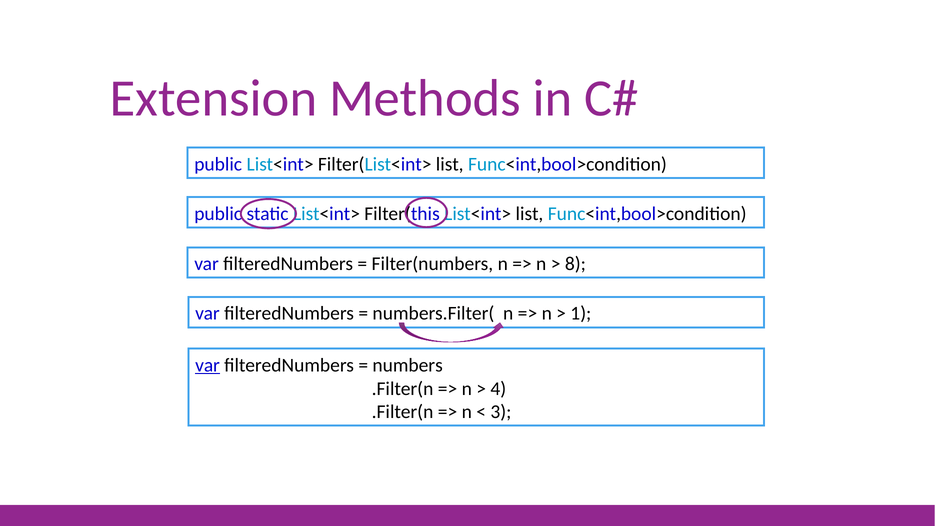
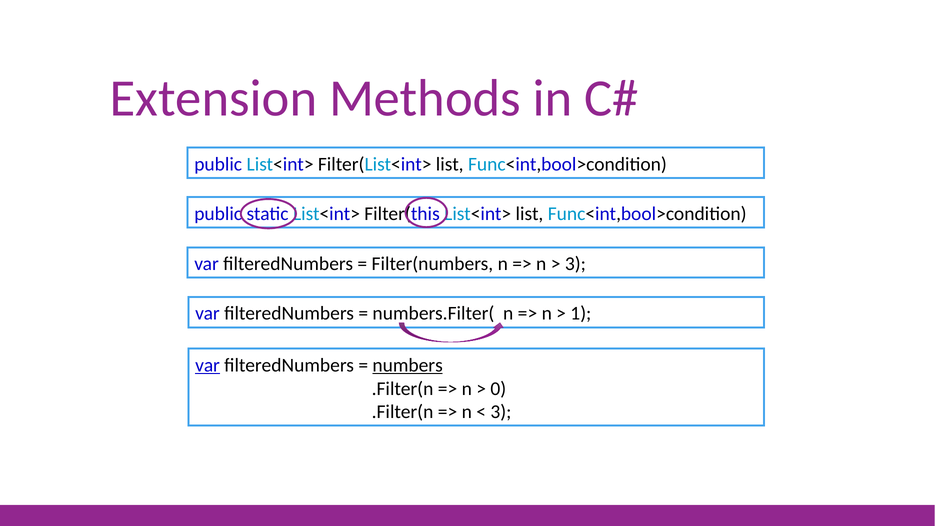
8: 8 -> 3 (575, 264)
numbers underline: none -> present (408, 365)
4: 4 -> 0 (498, 389)
